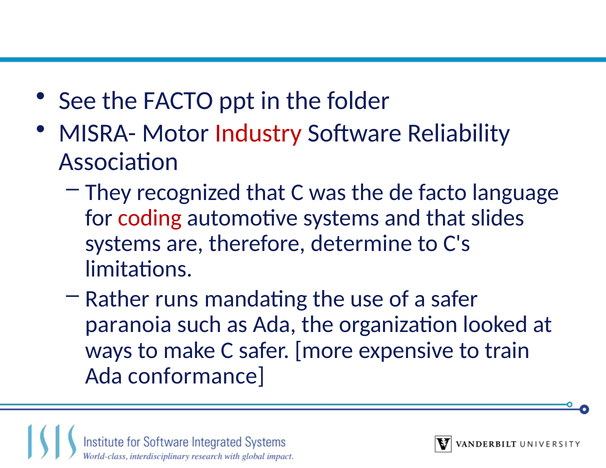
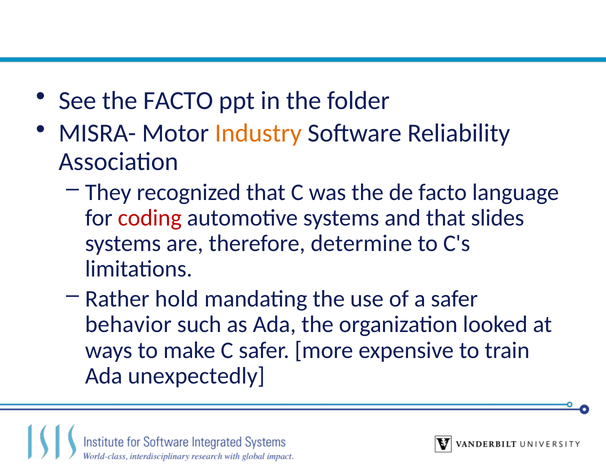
Industry colour: red -> orange (258, 133)
runs: runs -> hold (177, 299)
paranoia: paranoia -> behavior (128, 325)
conformance: conformance -> unexpectedly (196, 376)
